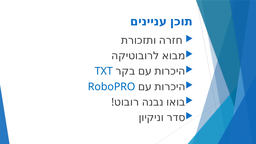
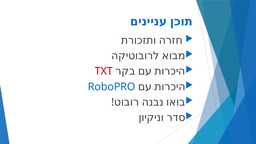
TXT colour: blue -> red (104, 71)
